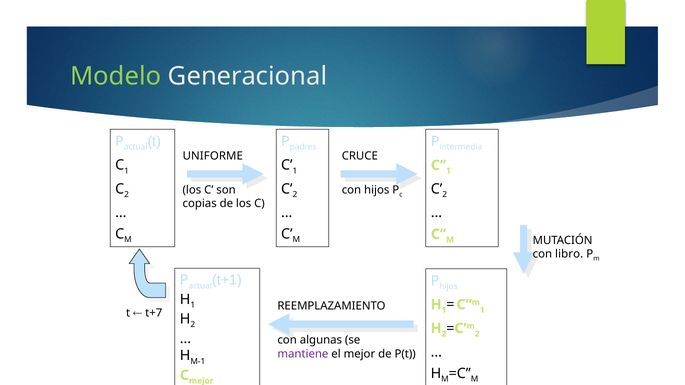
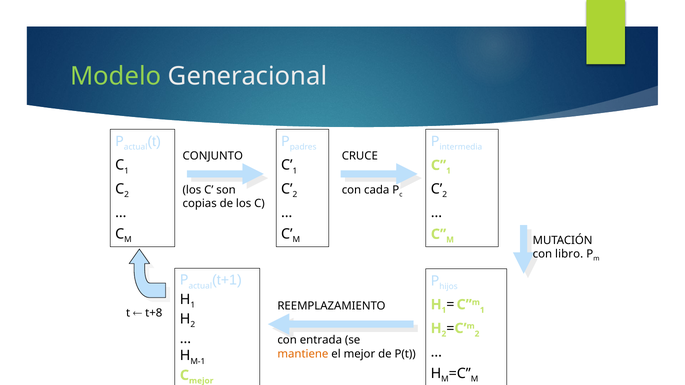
UNIFORME: UNIFORME -> CONJUNTO (213, 156)
con hijos: hijos -> cada (377, 190)
t+7: t+7 -> t+8 (154, 313)
algunas: algunas -> entrada (321, 340)
mantiene colour: purple -> orange (303, 354)
